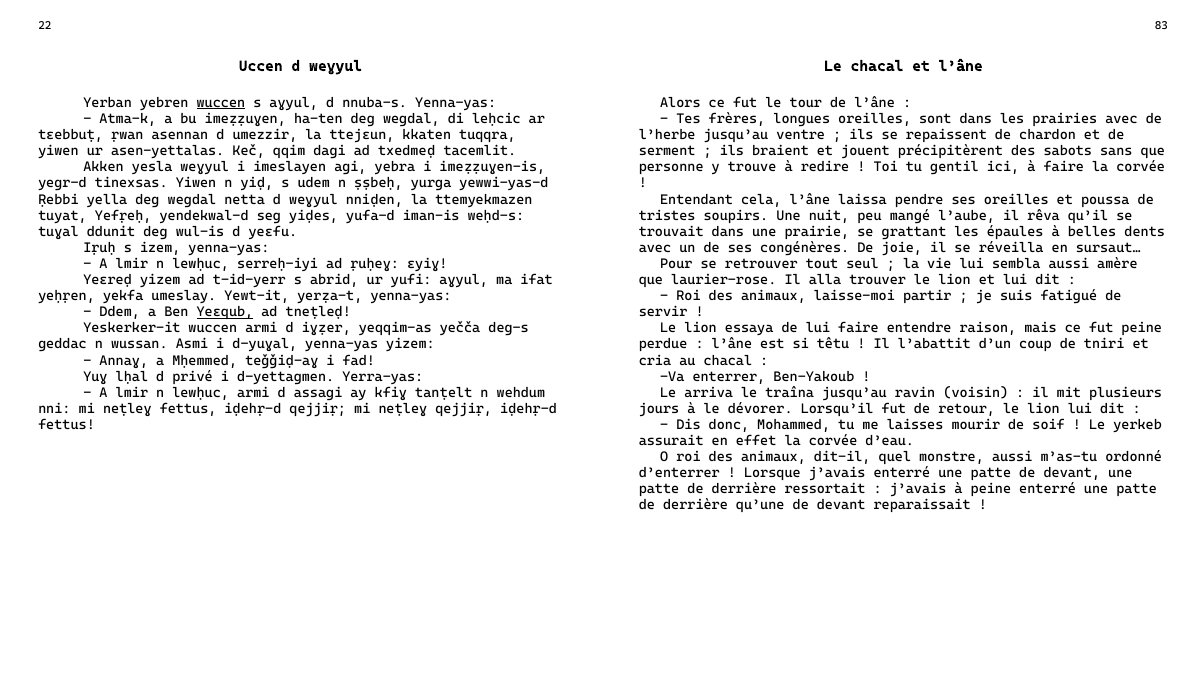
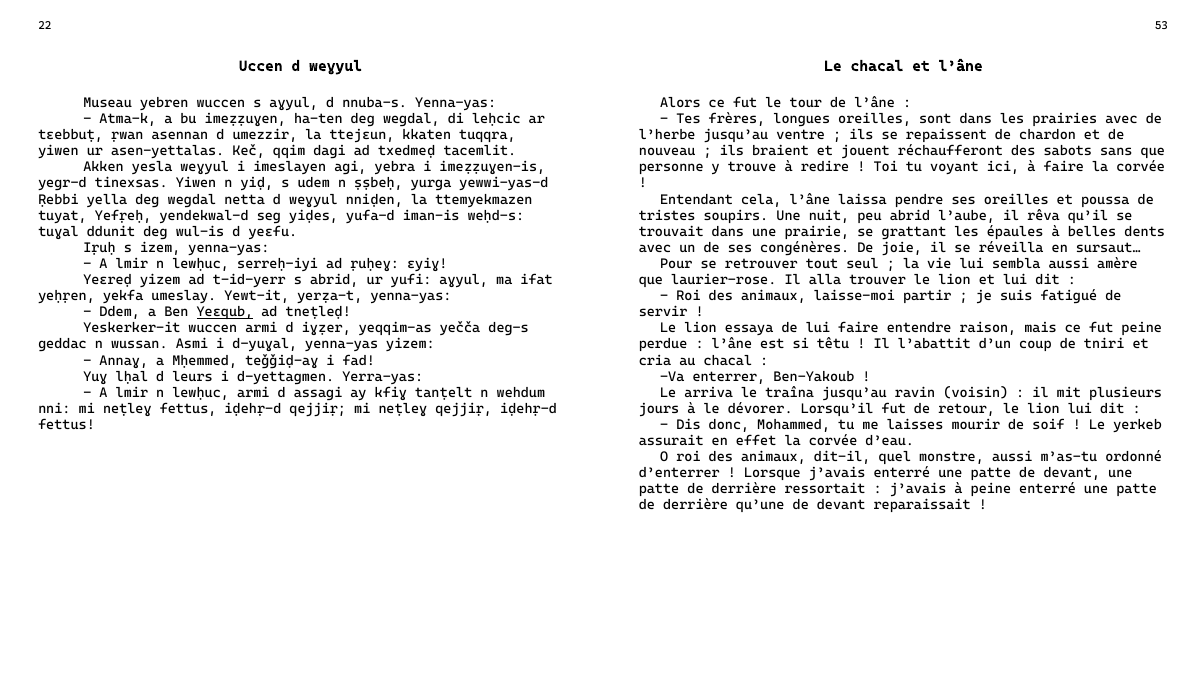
83: 83 -> 53 (1161, 26)
Yerban: Yerban -> Museau (108, 103)
wuccen underline: present -> none (221, 103)
serment: serment -> nouveau (667, 151)
précipitèrent: précipitèrent -> réchaufferont (950, 151)
gentil: gentil -> voyant (954, 167)
peu mangé: mangé -> abrid (910, 216)
privé: privé -> leurs (193, 376)
